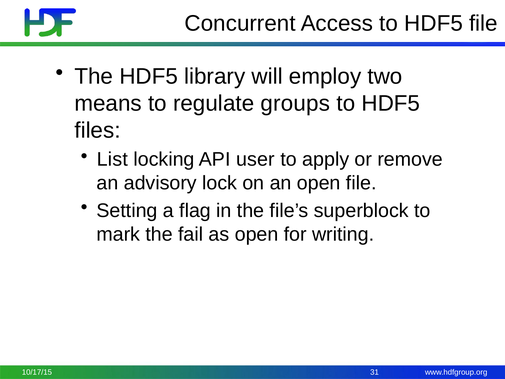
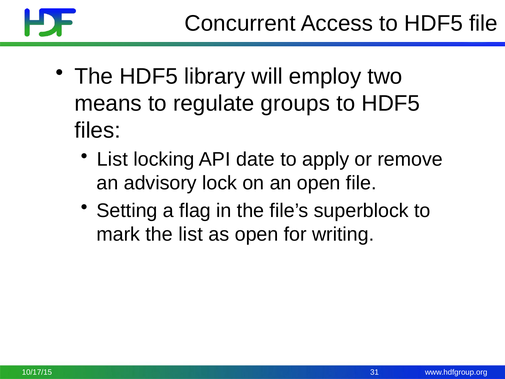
user: user -> date (255, 159)
the fail: fail -> list (191, 234)
